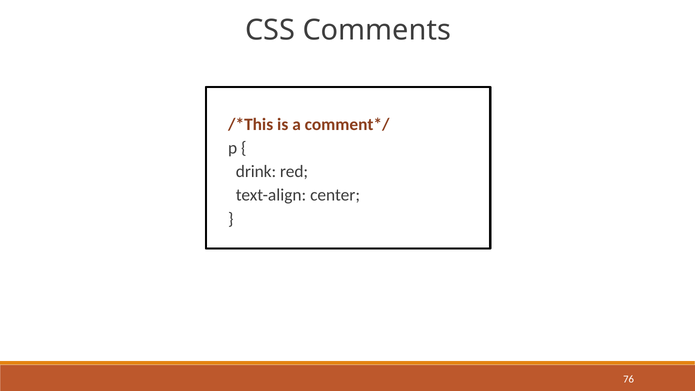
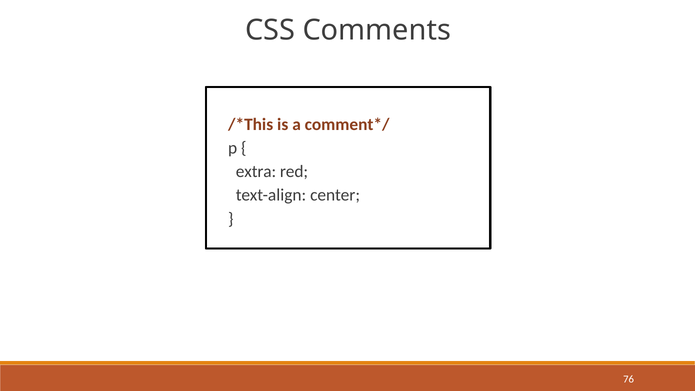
drink: drink -> extra (256, 172)
